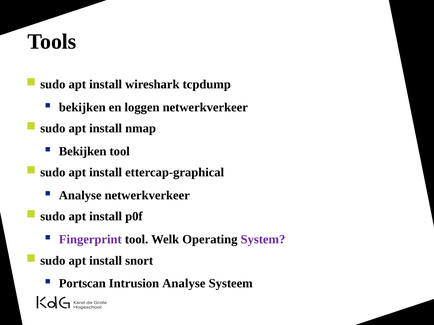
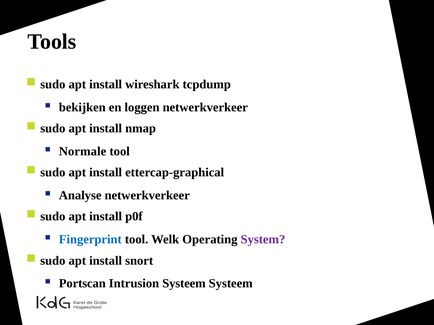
Bekijken: Bekijken -> Normale (83, 152)
Fingerprint colour: purple -> blue (90, 240)
Intrusion Analyse: Analyse -> Systeem (184, 284)
